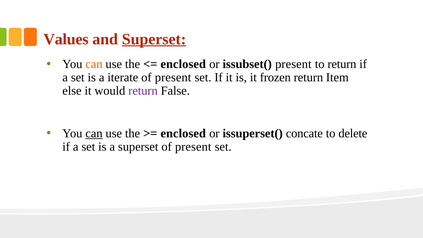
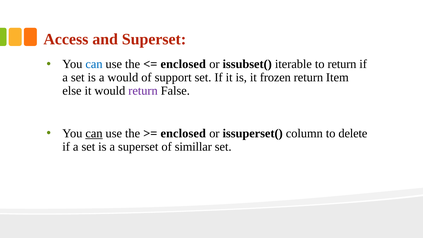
Values: Values -> Access (66, 39)
Superset underline: present -> none (154, 39)
can colour: orange -> blue (94, 64)
issubset( present: present -> iterable (293, 64)
a iterate: iterate -> would (123, 78)
present: present -> support (173, 78)
concate: concate -> column (304, 133)
superset of present: present -> simillar (193, 147)
